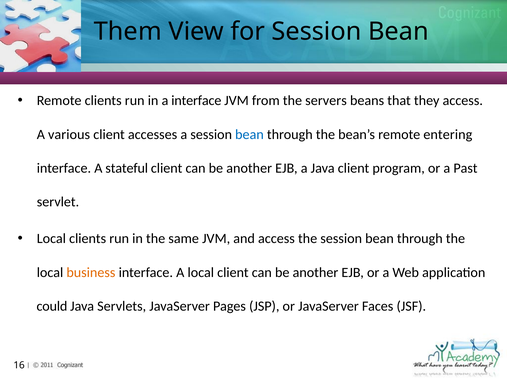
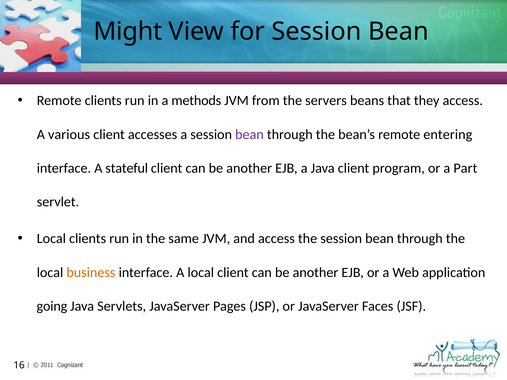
Them: Them -> Might (128, 31)
a interface: interface -> methods (196, 101)
bean colour: blue -> purple (249, 135)
Past: Past -> Part (465, 168)
could: could -> going (52, 306)
